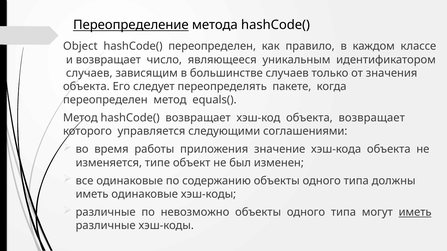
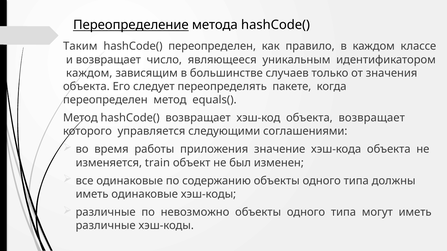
Object: Object -> Таким (80, 46)
случаев: случаев -> каждом (89, 73)
типе: типе -> train (157, 163)
иметь underline: present -> none (415, 213)
